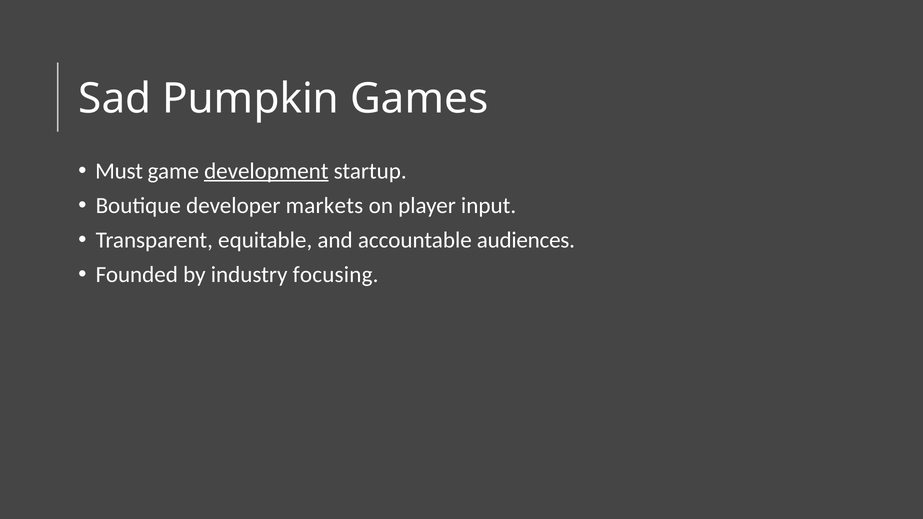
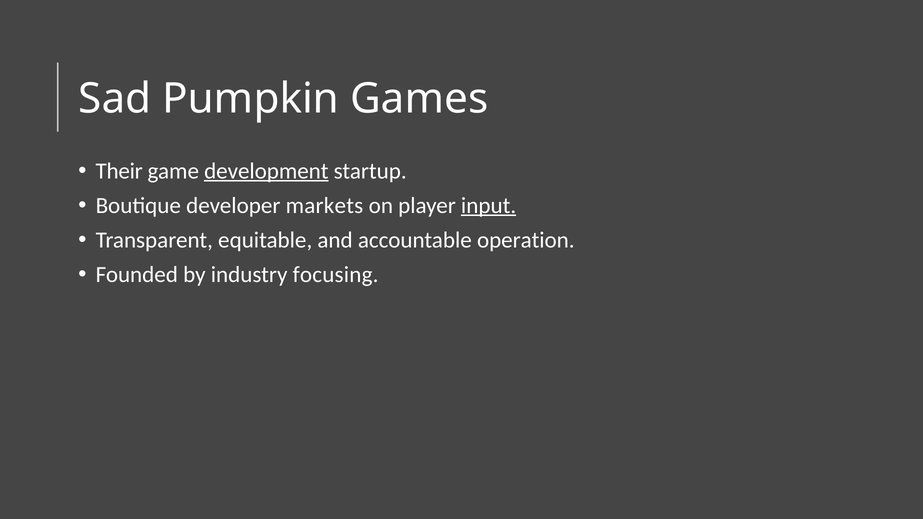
Must: Must -> Their (119, 171)
input underline: none -> present (489, 206)
audiences: audiences -> operation (526, 240)
